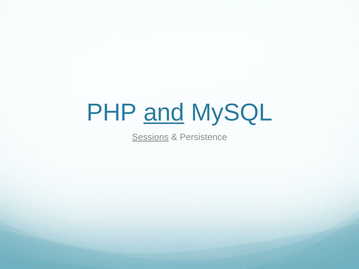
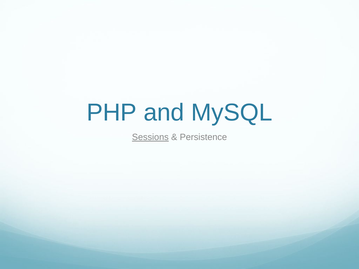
and underline: present -> none (164, 113)
